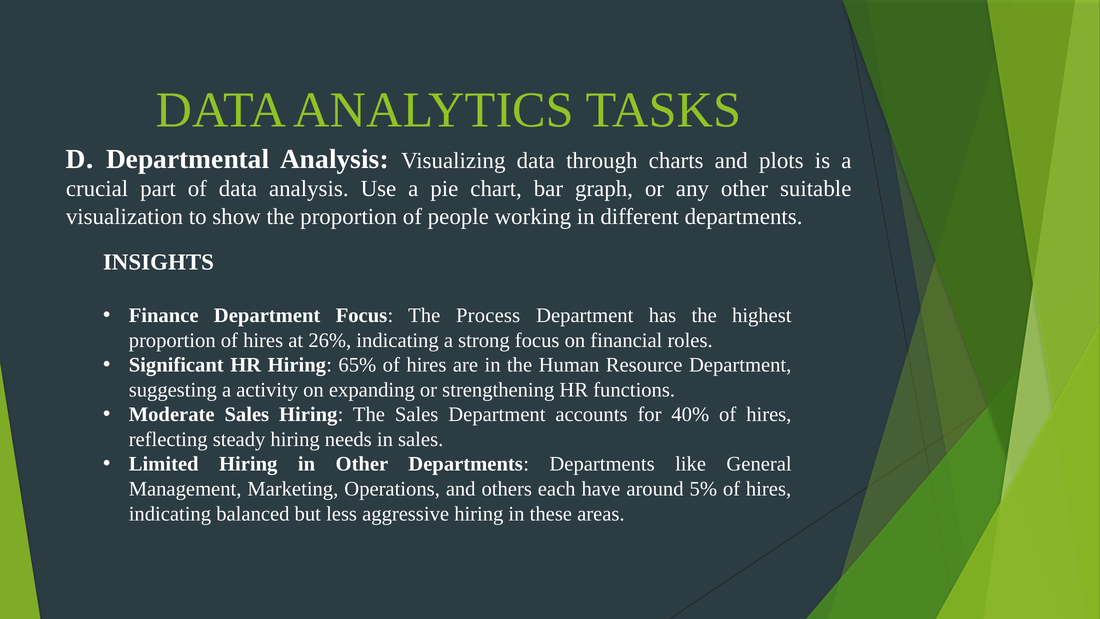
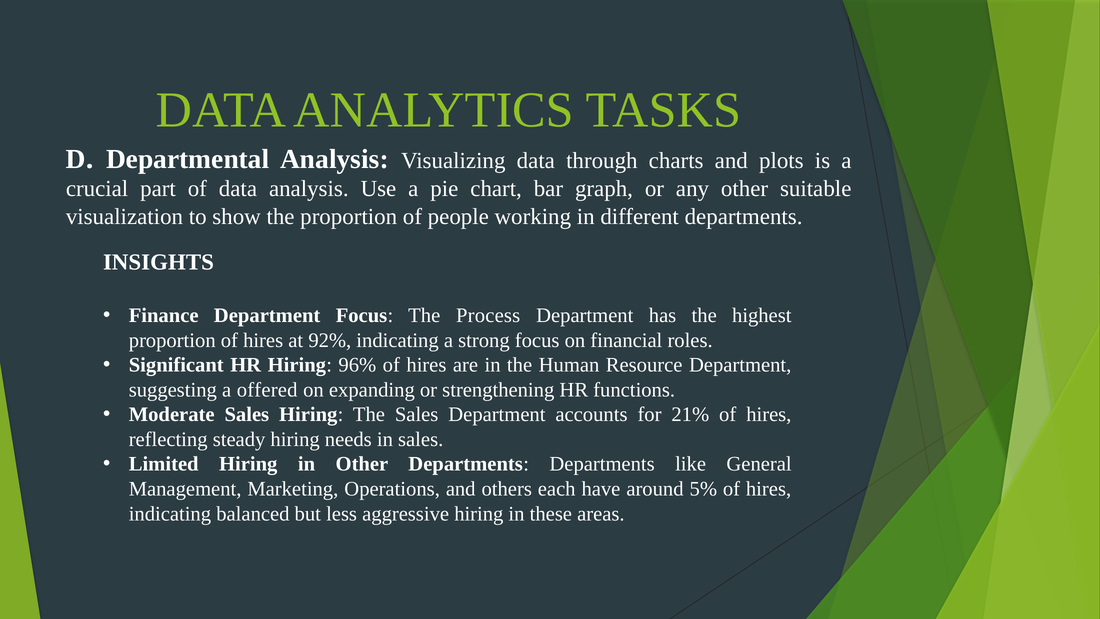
26%: 26% -> 92% (330, 340)
65%: 65% -> 96% (357, 365)
activity: activity -> offered (267, 390)
40%: 40% -> 21% (690, 414)
